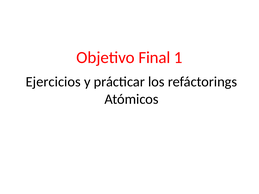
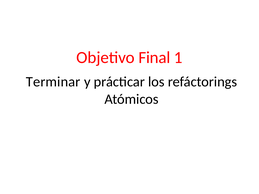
Ejercicios: Ejercicios -> Terminar (53, 82)
